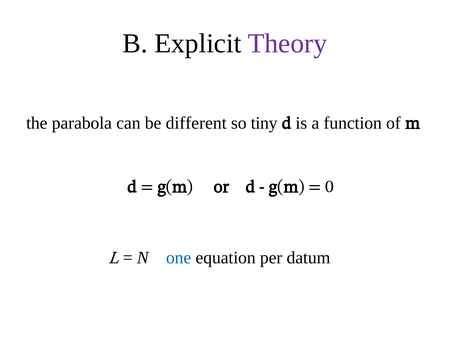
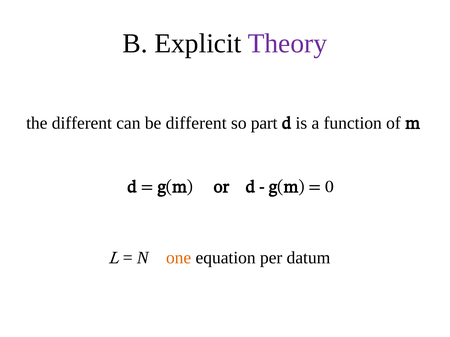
the parabola: parabola -> different (82, 123)
tiny: tiny -> part (264, 123)
one colour: blue -> orange (179, 258)
